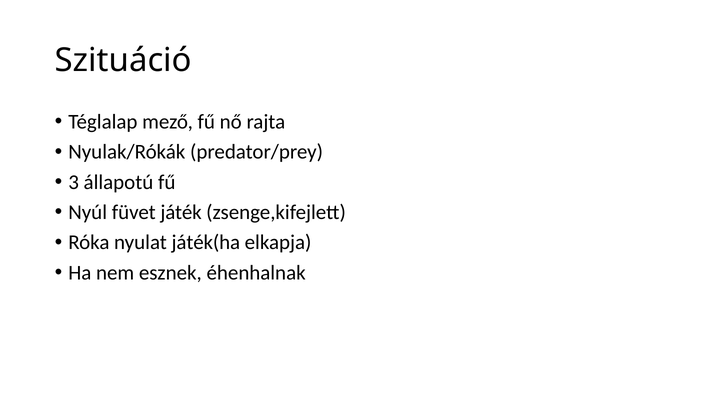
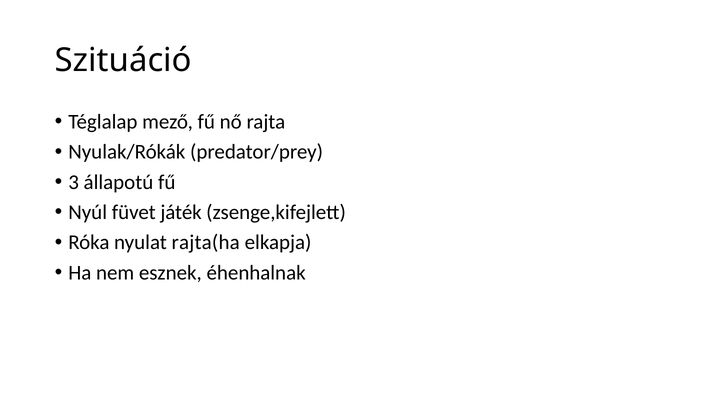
játék(ha: játék(ha -> rajta(ha (206, 242)
